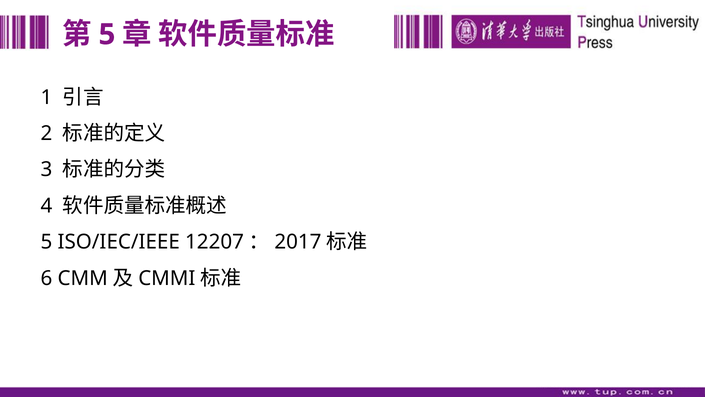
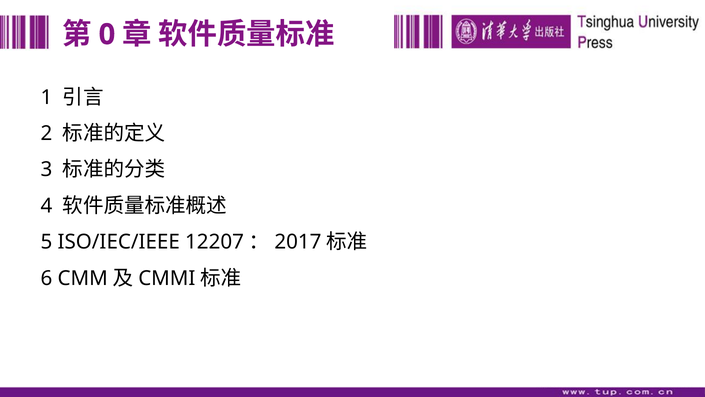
5: 5 -> 0 (107, 34)
